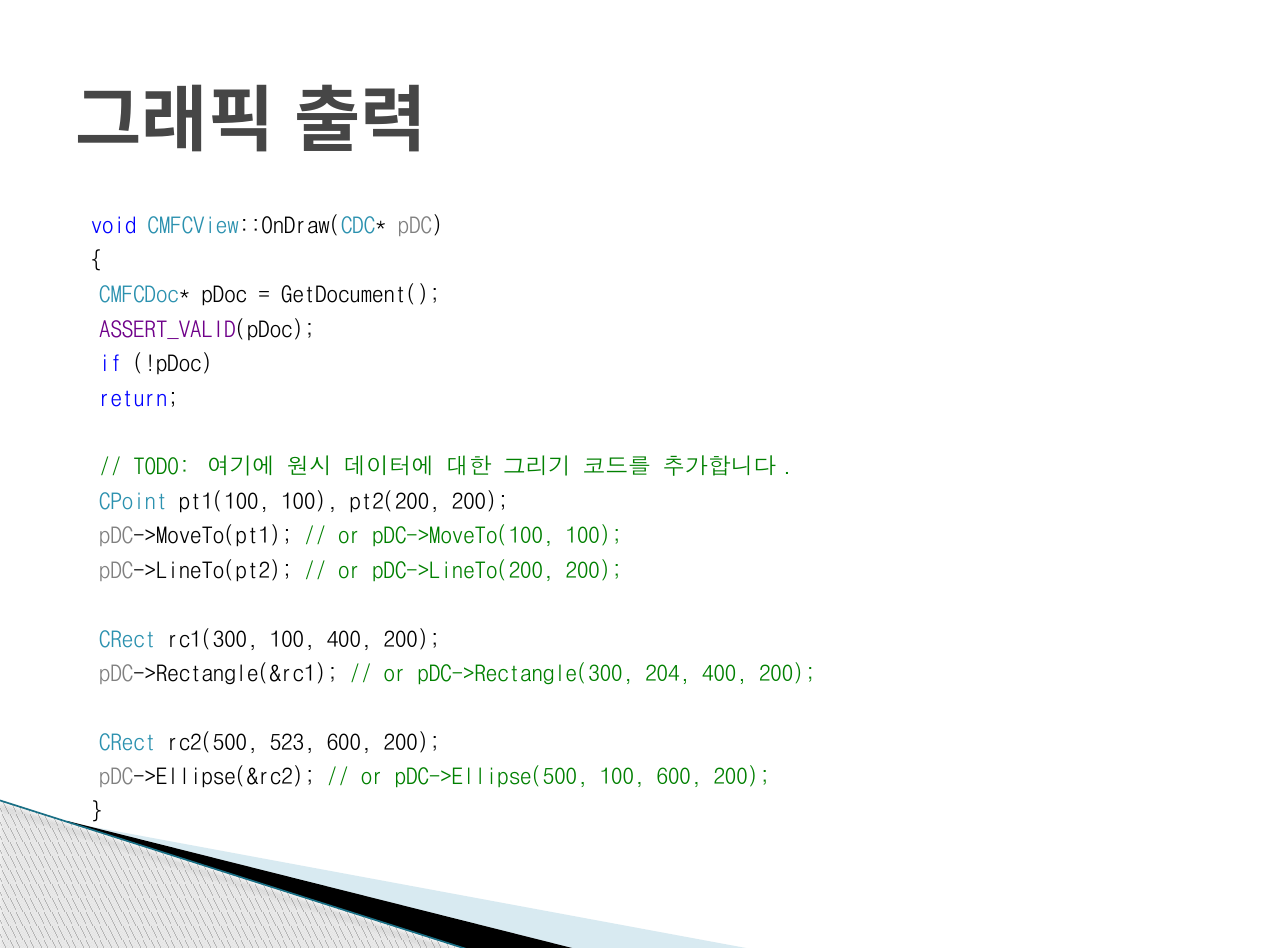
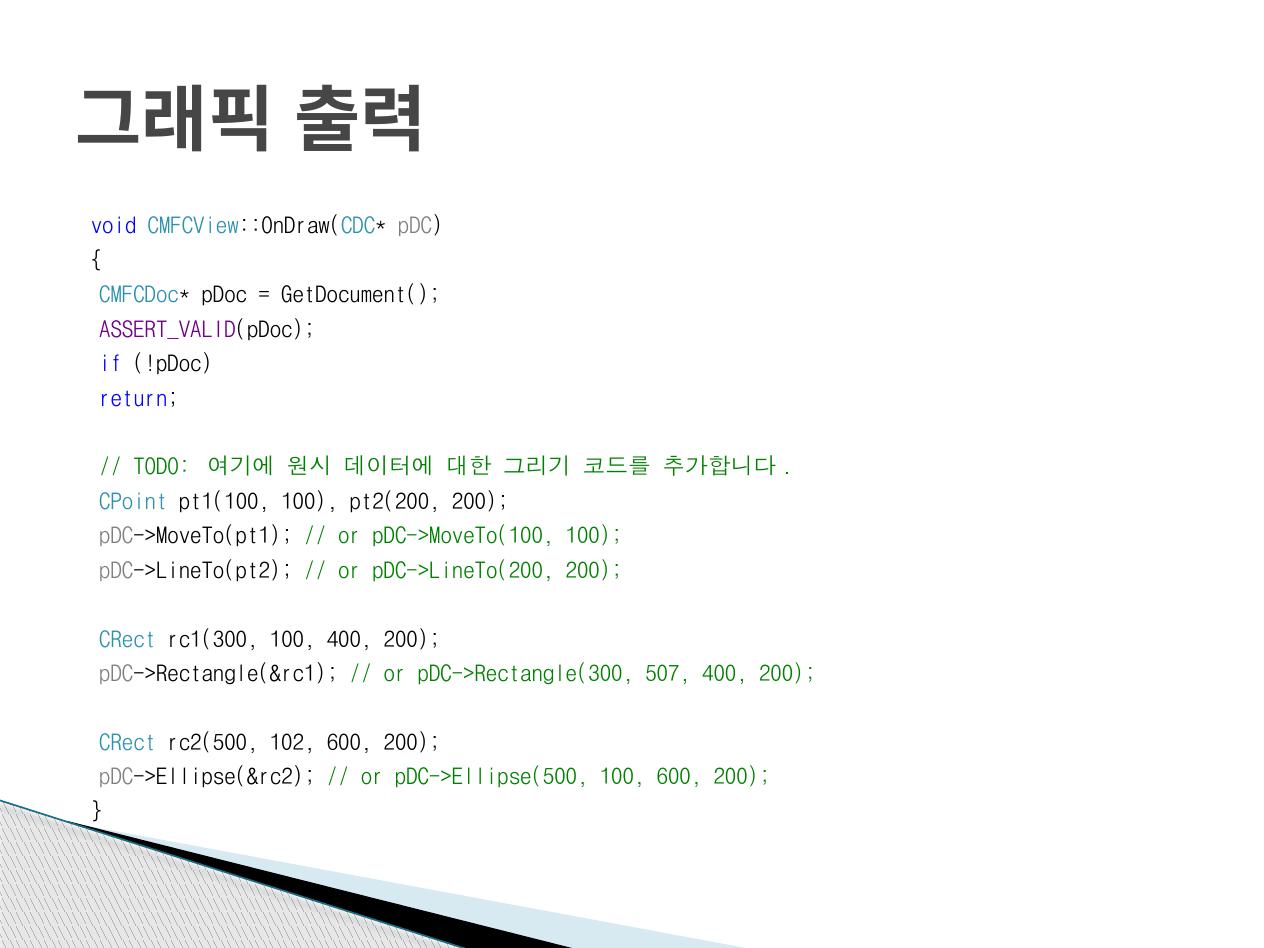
204: 204 -> 507 (668, 674)
523: 523 -> 102 (293, 743)
